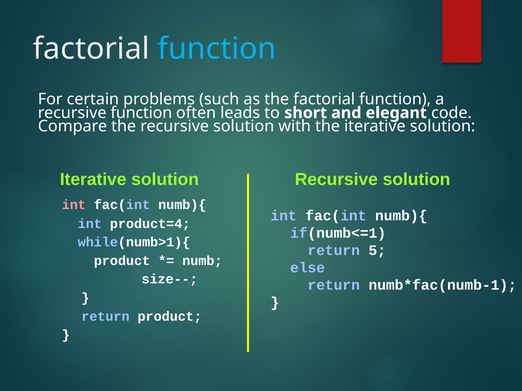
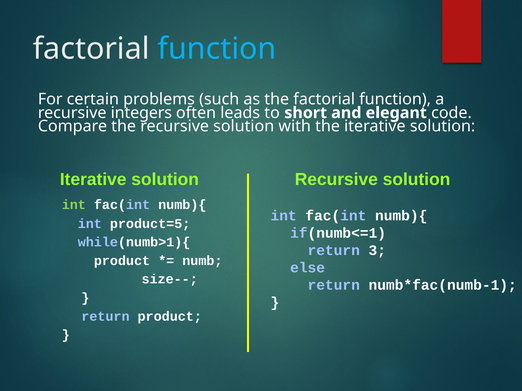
recursive function: function -> integers (141, 113)
int colour: pink -> light green (74, 205)
product=4: product=4 -> product=5 (150, 224)
5: 5 -> 3 (377, 251)
